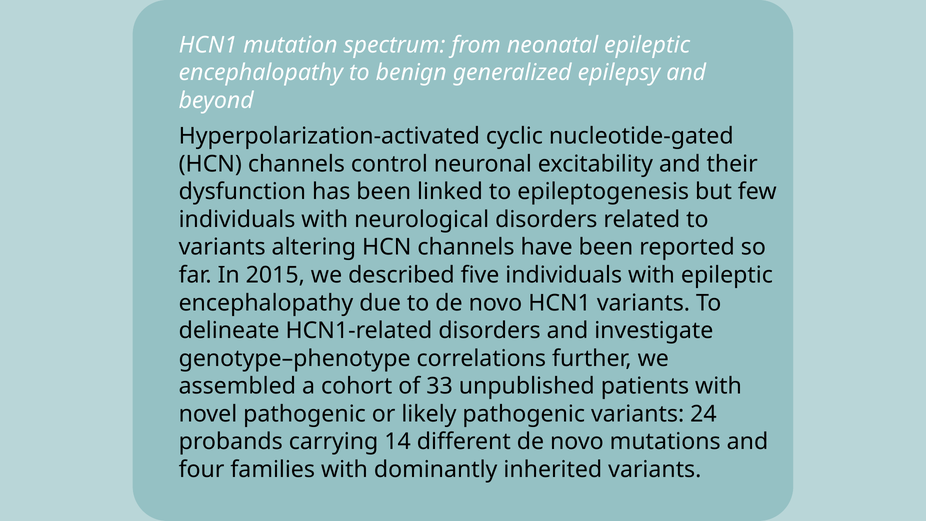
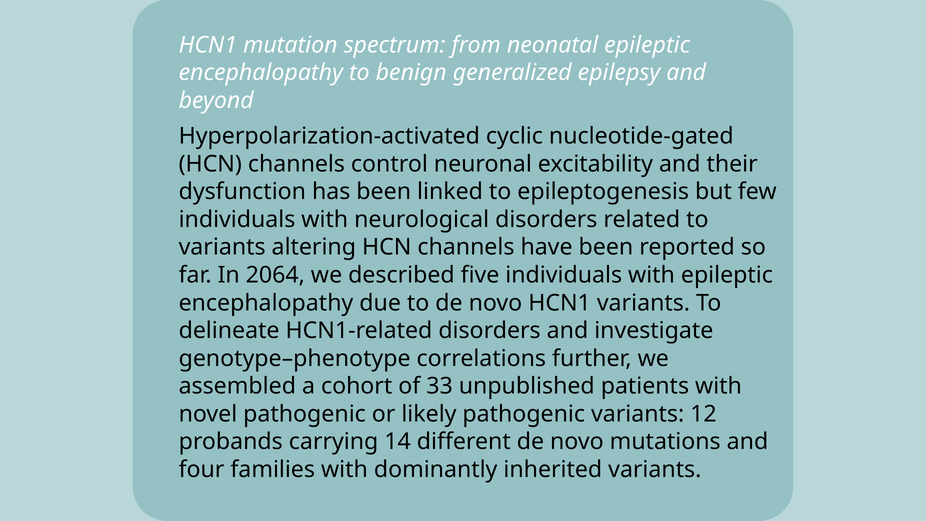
2015: 2015 -> 2064 (275, 275)
24: 24 -> 12 (703, 414)
